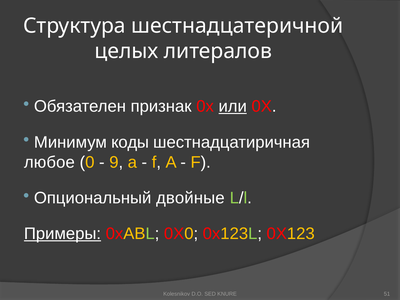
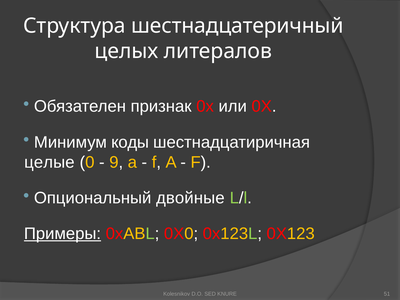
шестнадцатеричной: шестнадцатеричной -> шестнадцатеричный (237, 26)
или underline: present -> none (233, 106)
любое: любое -> целые (49, 162)
